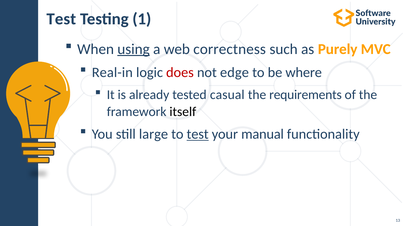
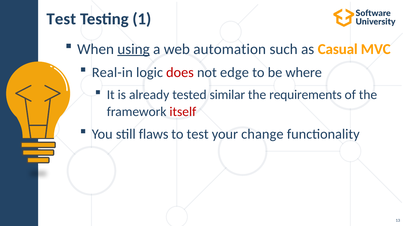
correctness: correctness -> automation (230, 49)
Purely: Purely -> Casual (338, 49)
casual: casual -> similar (227, 95)
itself colour: black -> red (183, 112)
large: large -> flaws (154, 135)
test underline: present -> none (198, 135)
manual: manual -> change (262, 135)
